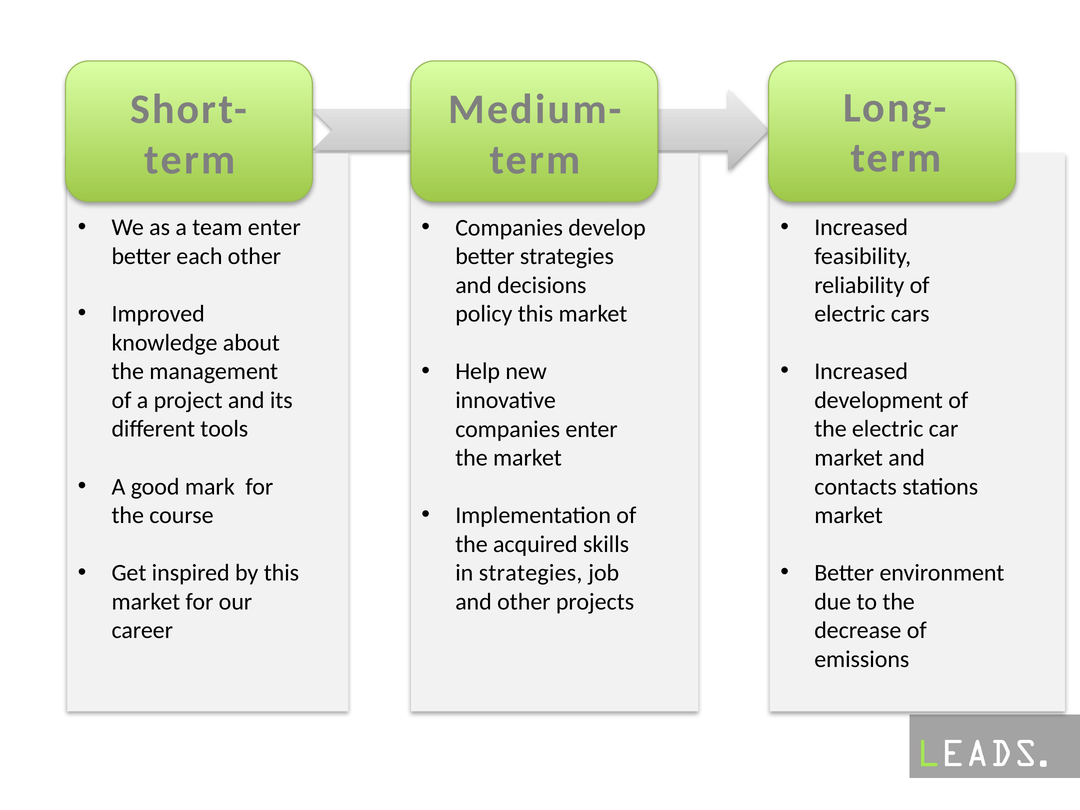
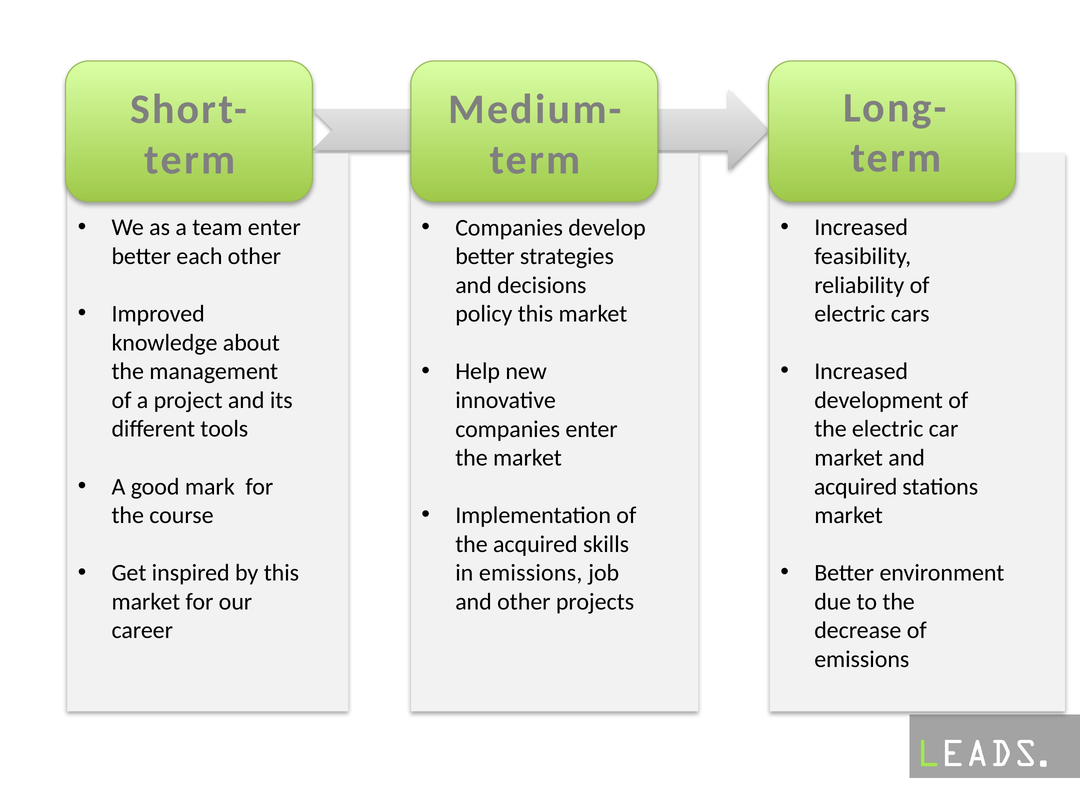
contacts: contacts -> acquired (856, 487)
in strategies: strategies -> emissions (531, 573)
